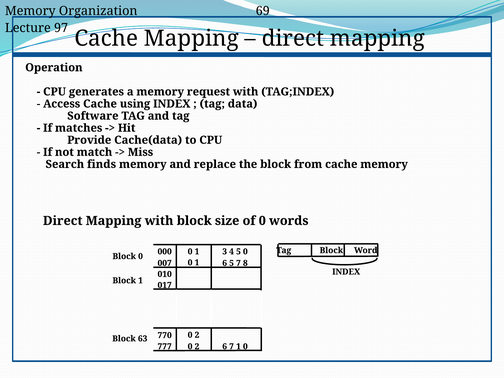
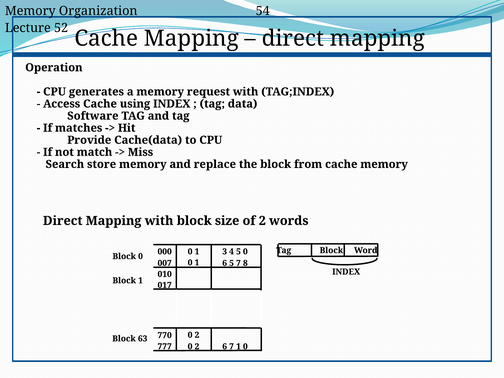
69: 69 -> 54 (263, 11)
97: 97 -> 52 (61, 28)
finds: finds -> store (102, 164)
of 0: 0 -> 2 (262, 221)
